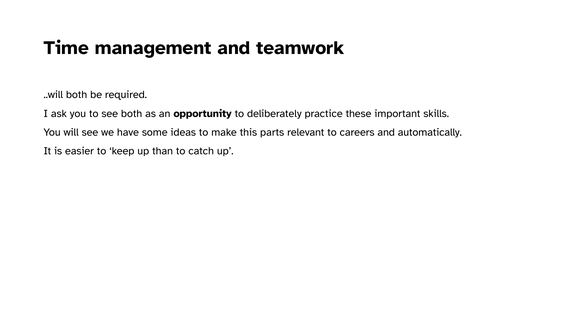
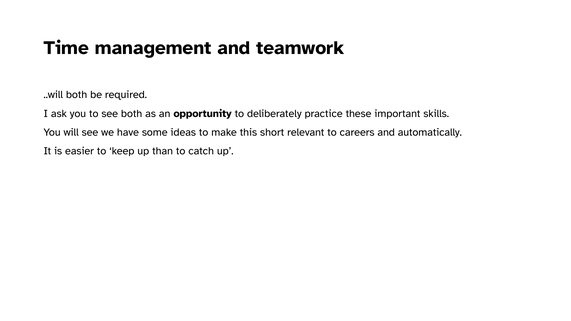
parts: parts -> short (272, 132)
